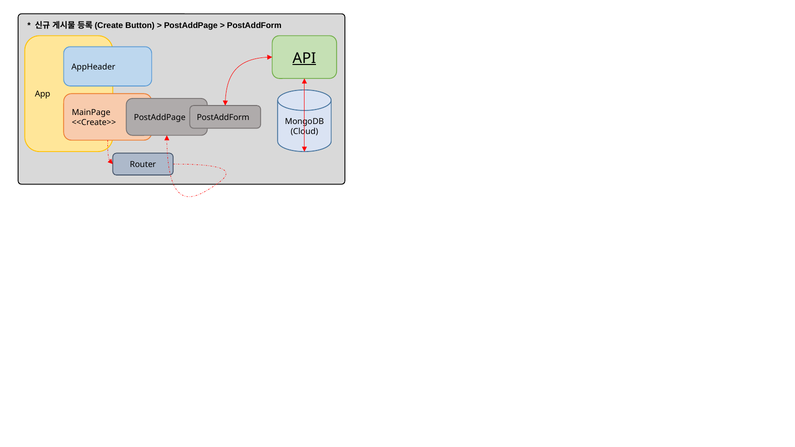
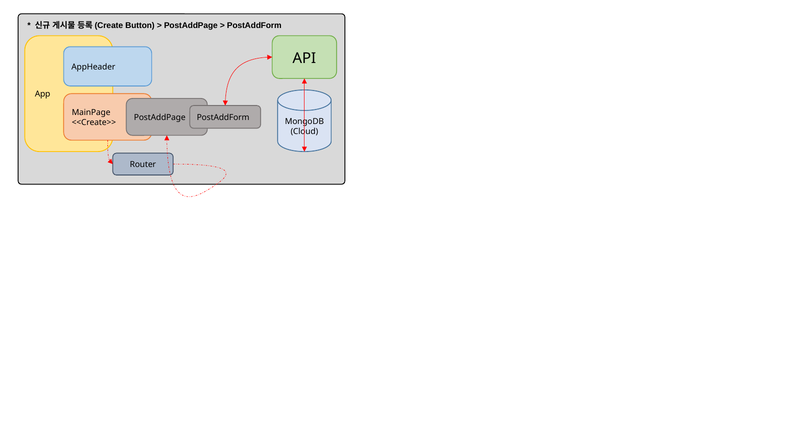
API underline: present -> none (304, 58)
